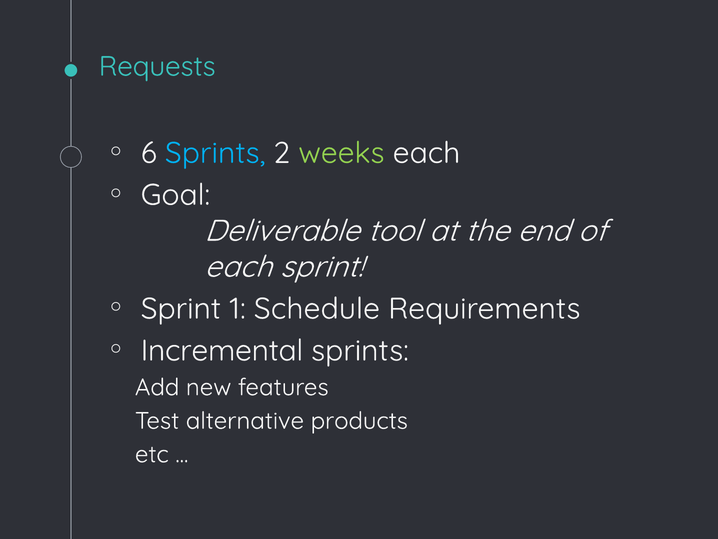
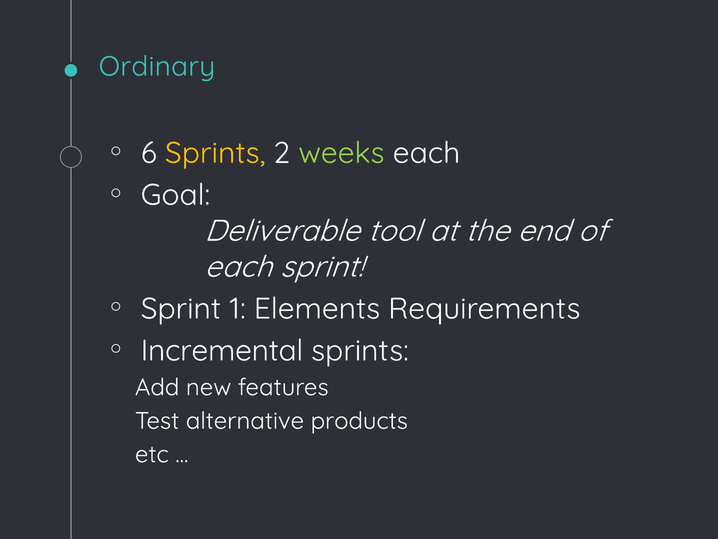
Requests: Requests -> Ordinary (157, 66)
Sprints colour: light blue -> yellow (215, 153)
Schedule: Schedule -> Elements (317, 308)
